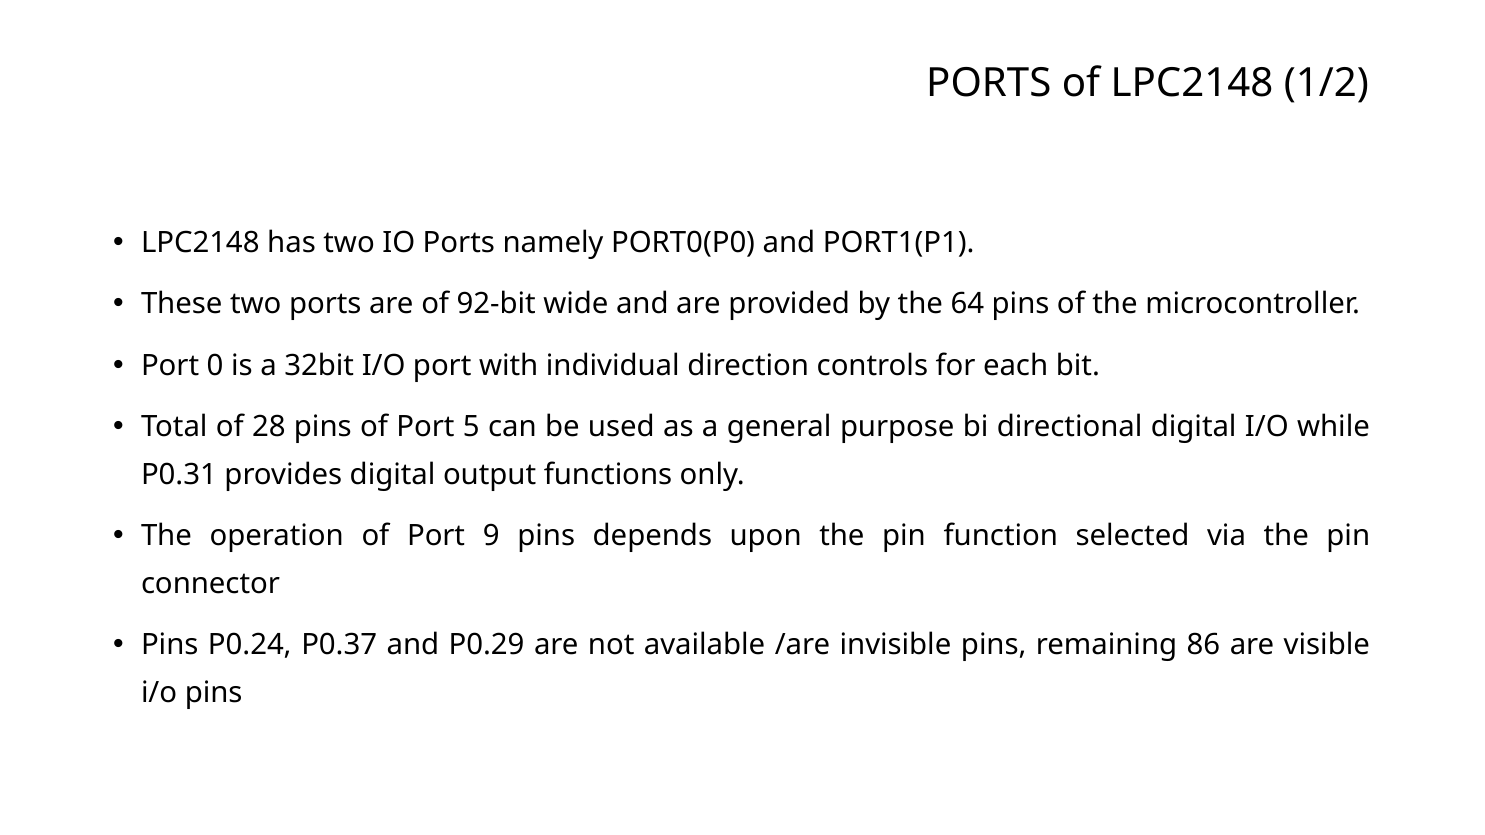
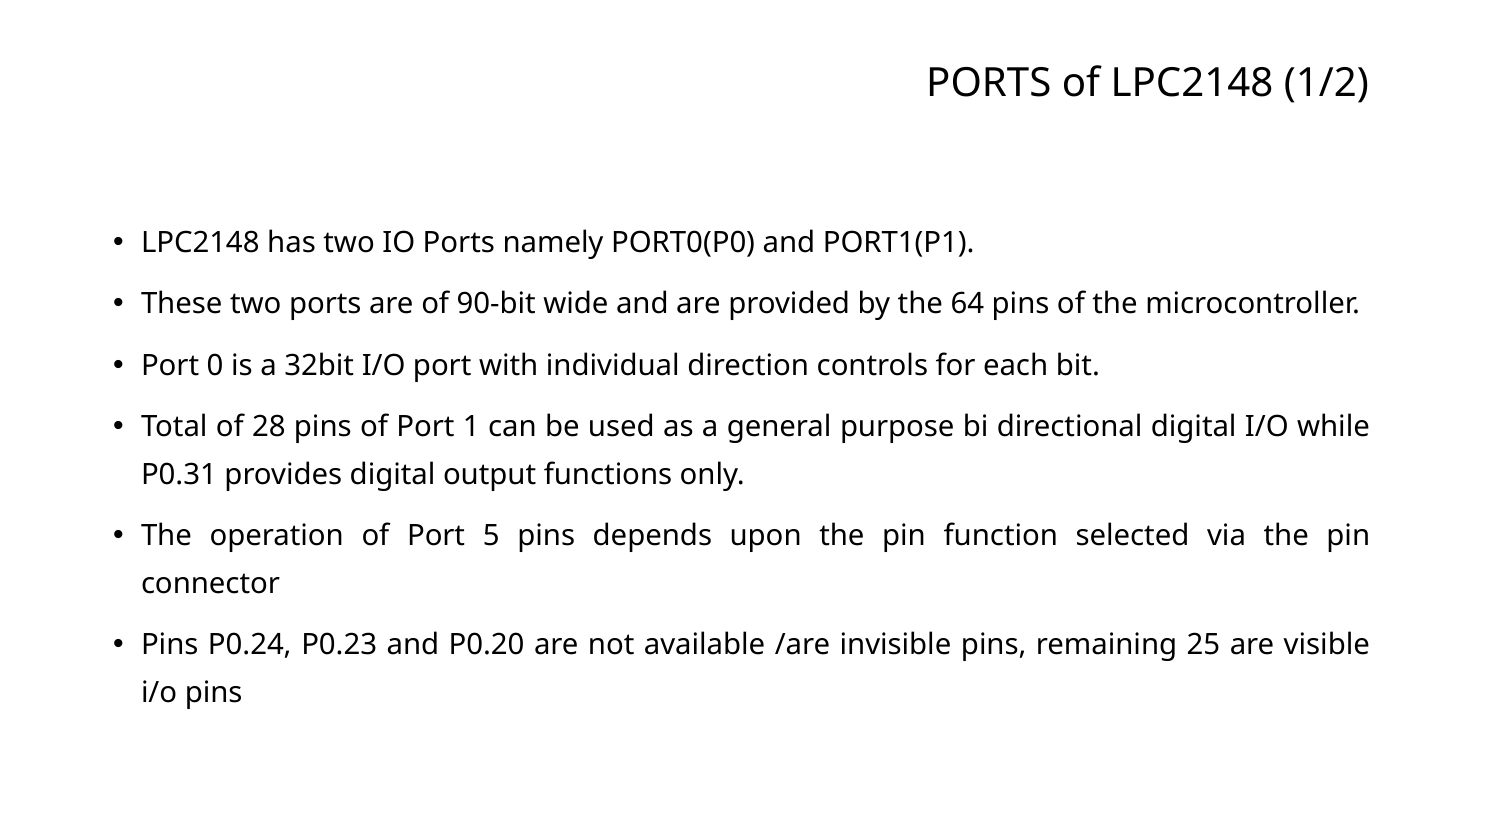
92-bit: 92-bit -> 90-bit (496, 304)
5: 5 -> 1 (471, 427)
9: 9 -> 5 (491, 536)
P0.37: P0.37 -> P0.23 (339, 645)
P0.29: P0.29 -> P0.20 (487, 645)
86: 86 -> 25 (1203, 645)
